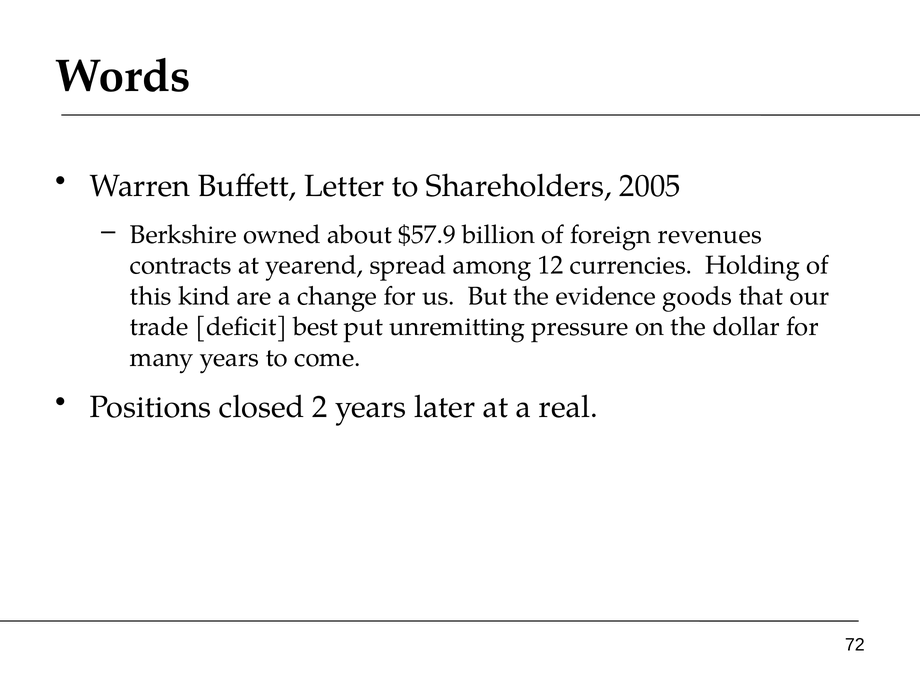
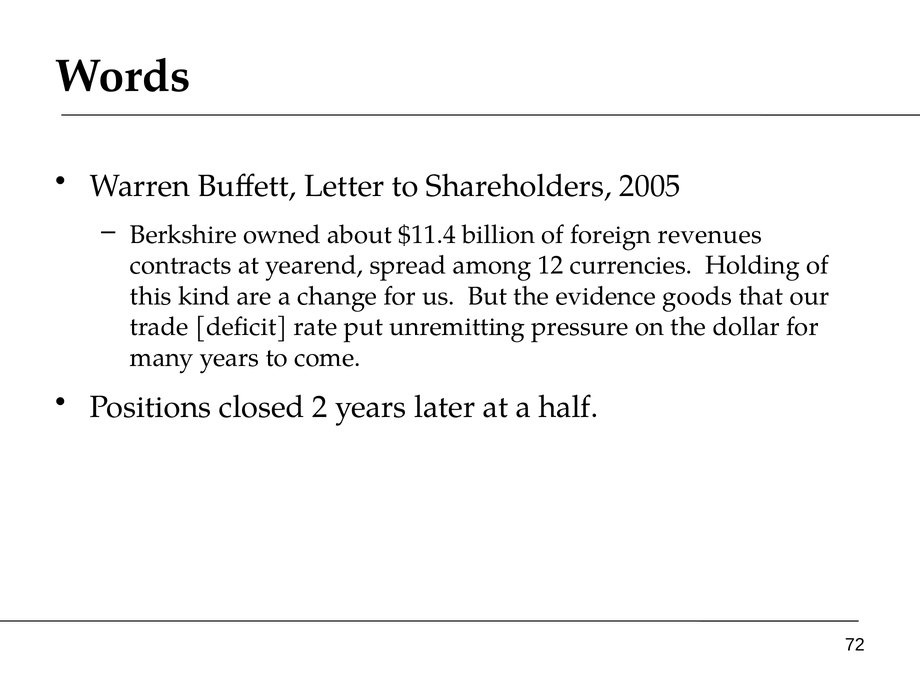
$57.9: $57.9 -> $11.4 (427, 235)
best: best -> rate (316, 327)
real: real -> half (569, 407)
